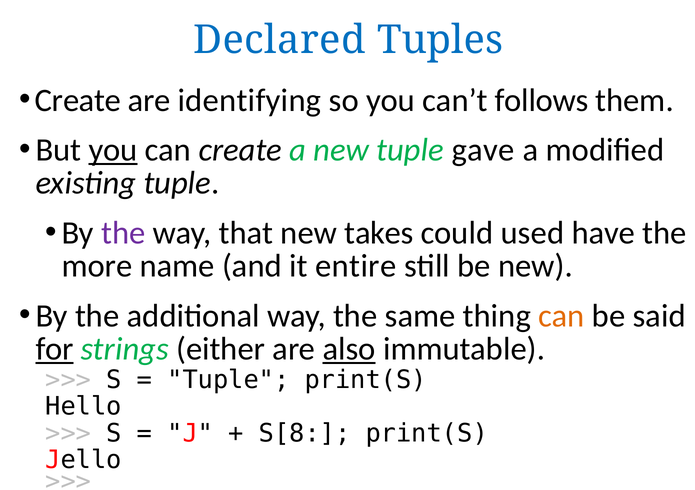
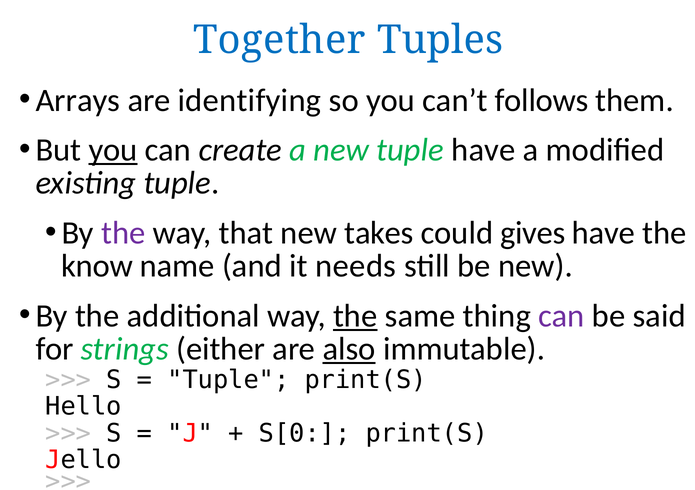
Declared: Declared -> Together (279, 40)
Create: Create -> Arrays (78, 100)
tuple gave: gave -> have (483, 150)
used: used -> gives (533, 233)
more: more -> know (97, 266)
entire: entire -> needs (356, 266)
the underline: none -> present (355, 316)
can colour: orange -> purple (561, 316)
for underline: present -> none (55, 349)
S[8: S[8 -> S[0 (305, 433)
